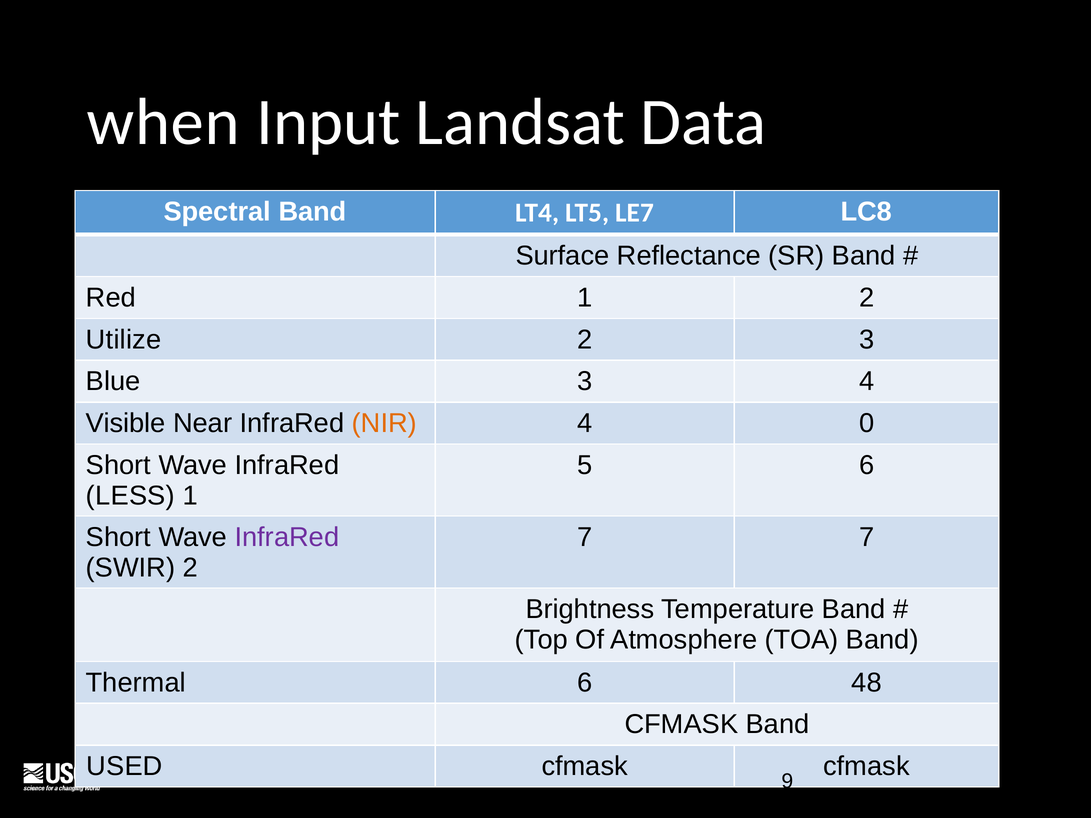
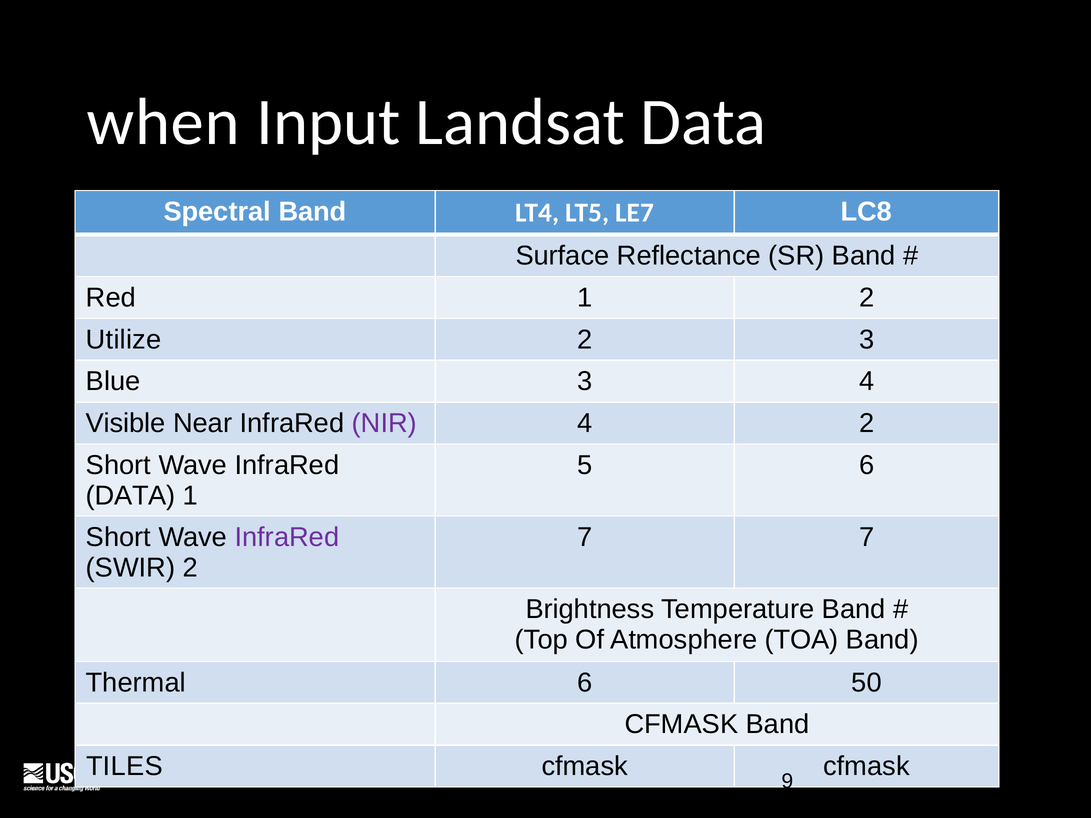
NIR colour: orange -> purple (384, 423)
4 0: 0 -> 2 (867, 423)
LESS: LESS -> DATA (131, 496)
48: 48 -> 50 (867, 683)
USED: USED -> TILES (124, 767)
